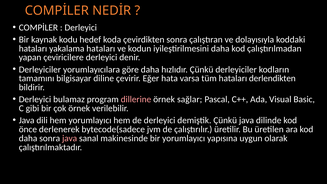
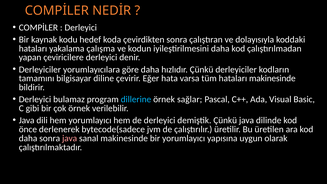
yakalama hataları: hataları -> çalışma (101, 48)
hataları derlendikten: derlendikten -> makinesinde (272, 78)
dillerine colour: pink -> light blue (136, 99)
